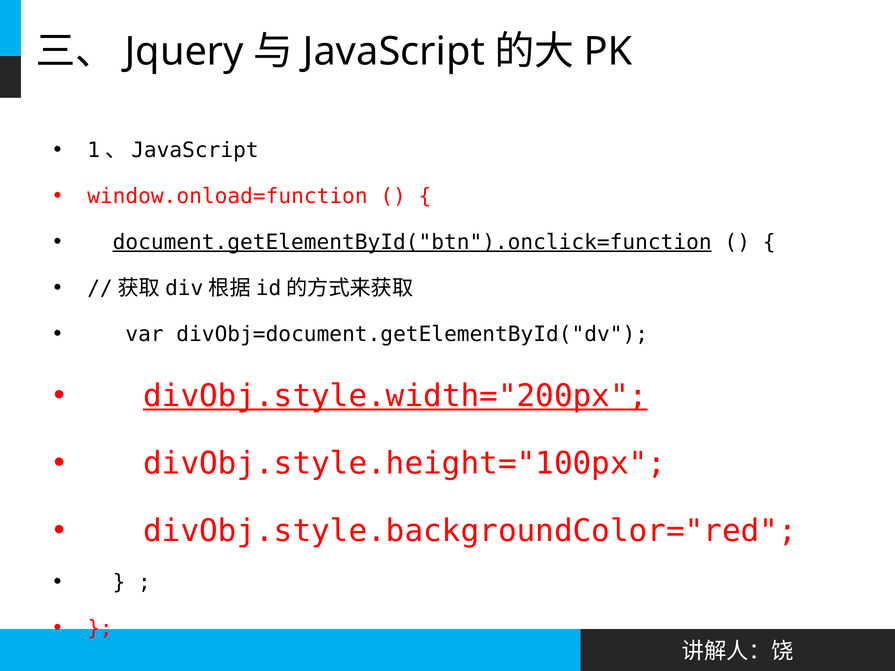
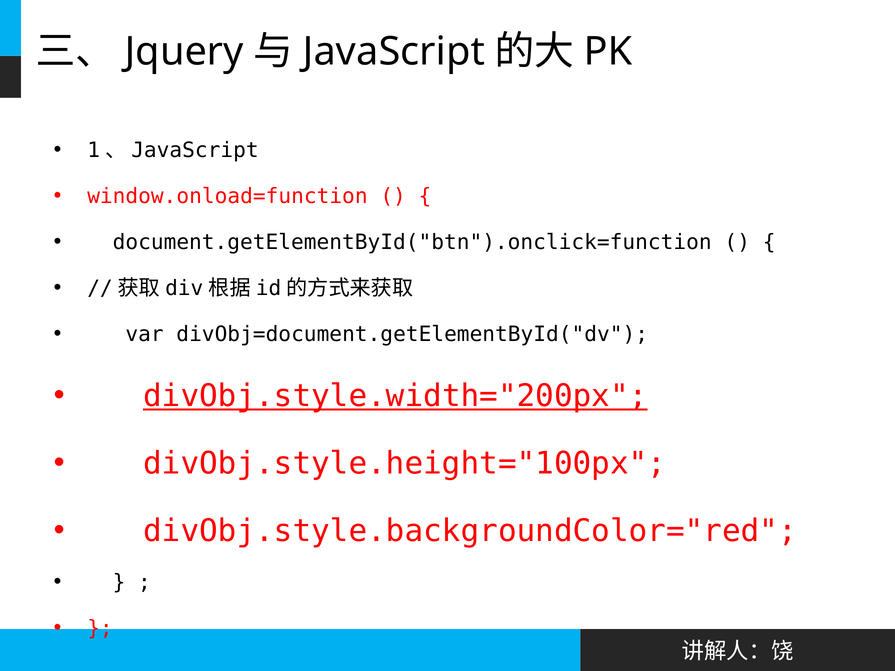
document.getElementById("btn").onclick=function underline: present -> none (412, 242)
